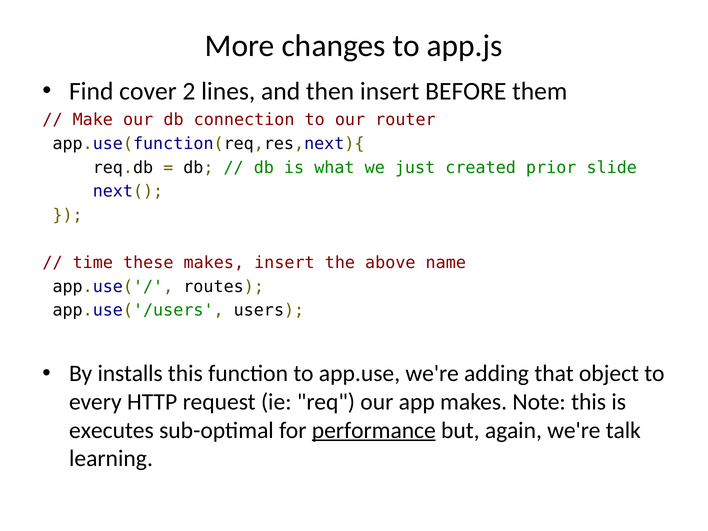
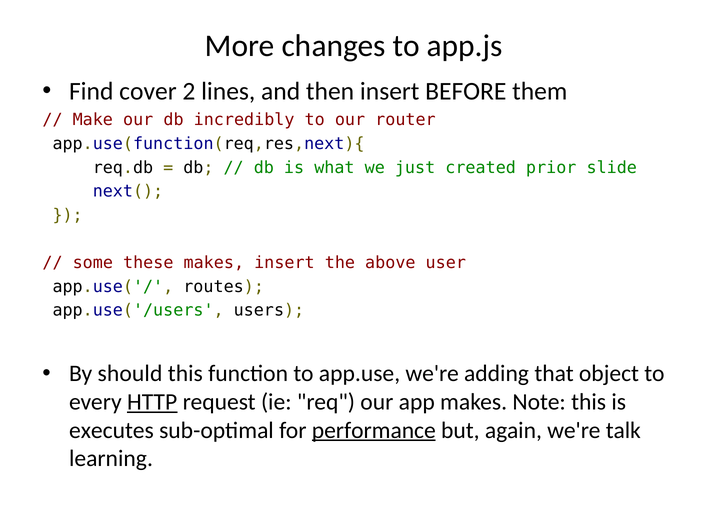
connection: connection -> incredibly (244, 120)
time: time -> some (93, 263)
name: name -> user (446, 263)
installs: installs -> should (130, 374)
HTTP underline: none -> present (152, 402)
